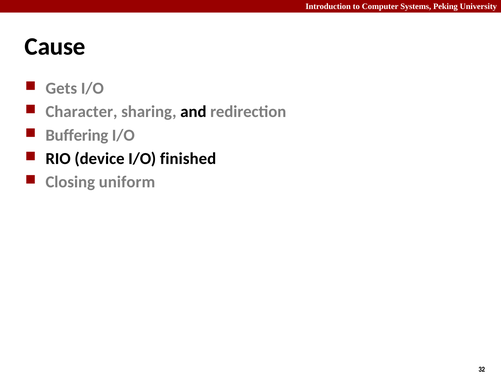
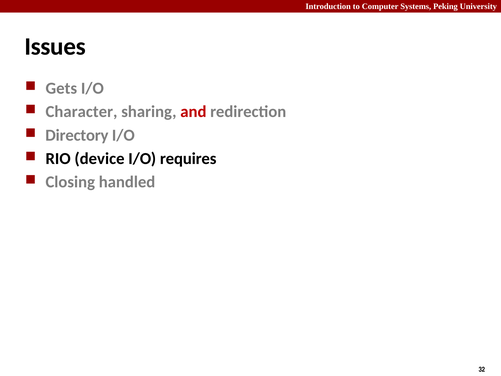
Cause: Cause -> Issues (55, 46)
and colour: black -> red (193, 112)
Buffering: Buffering -> Directory (77, 135)
finished: finished -> requires (188, 158)
uniform: uniform -> handled (127, 182)
